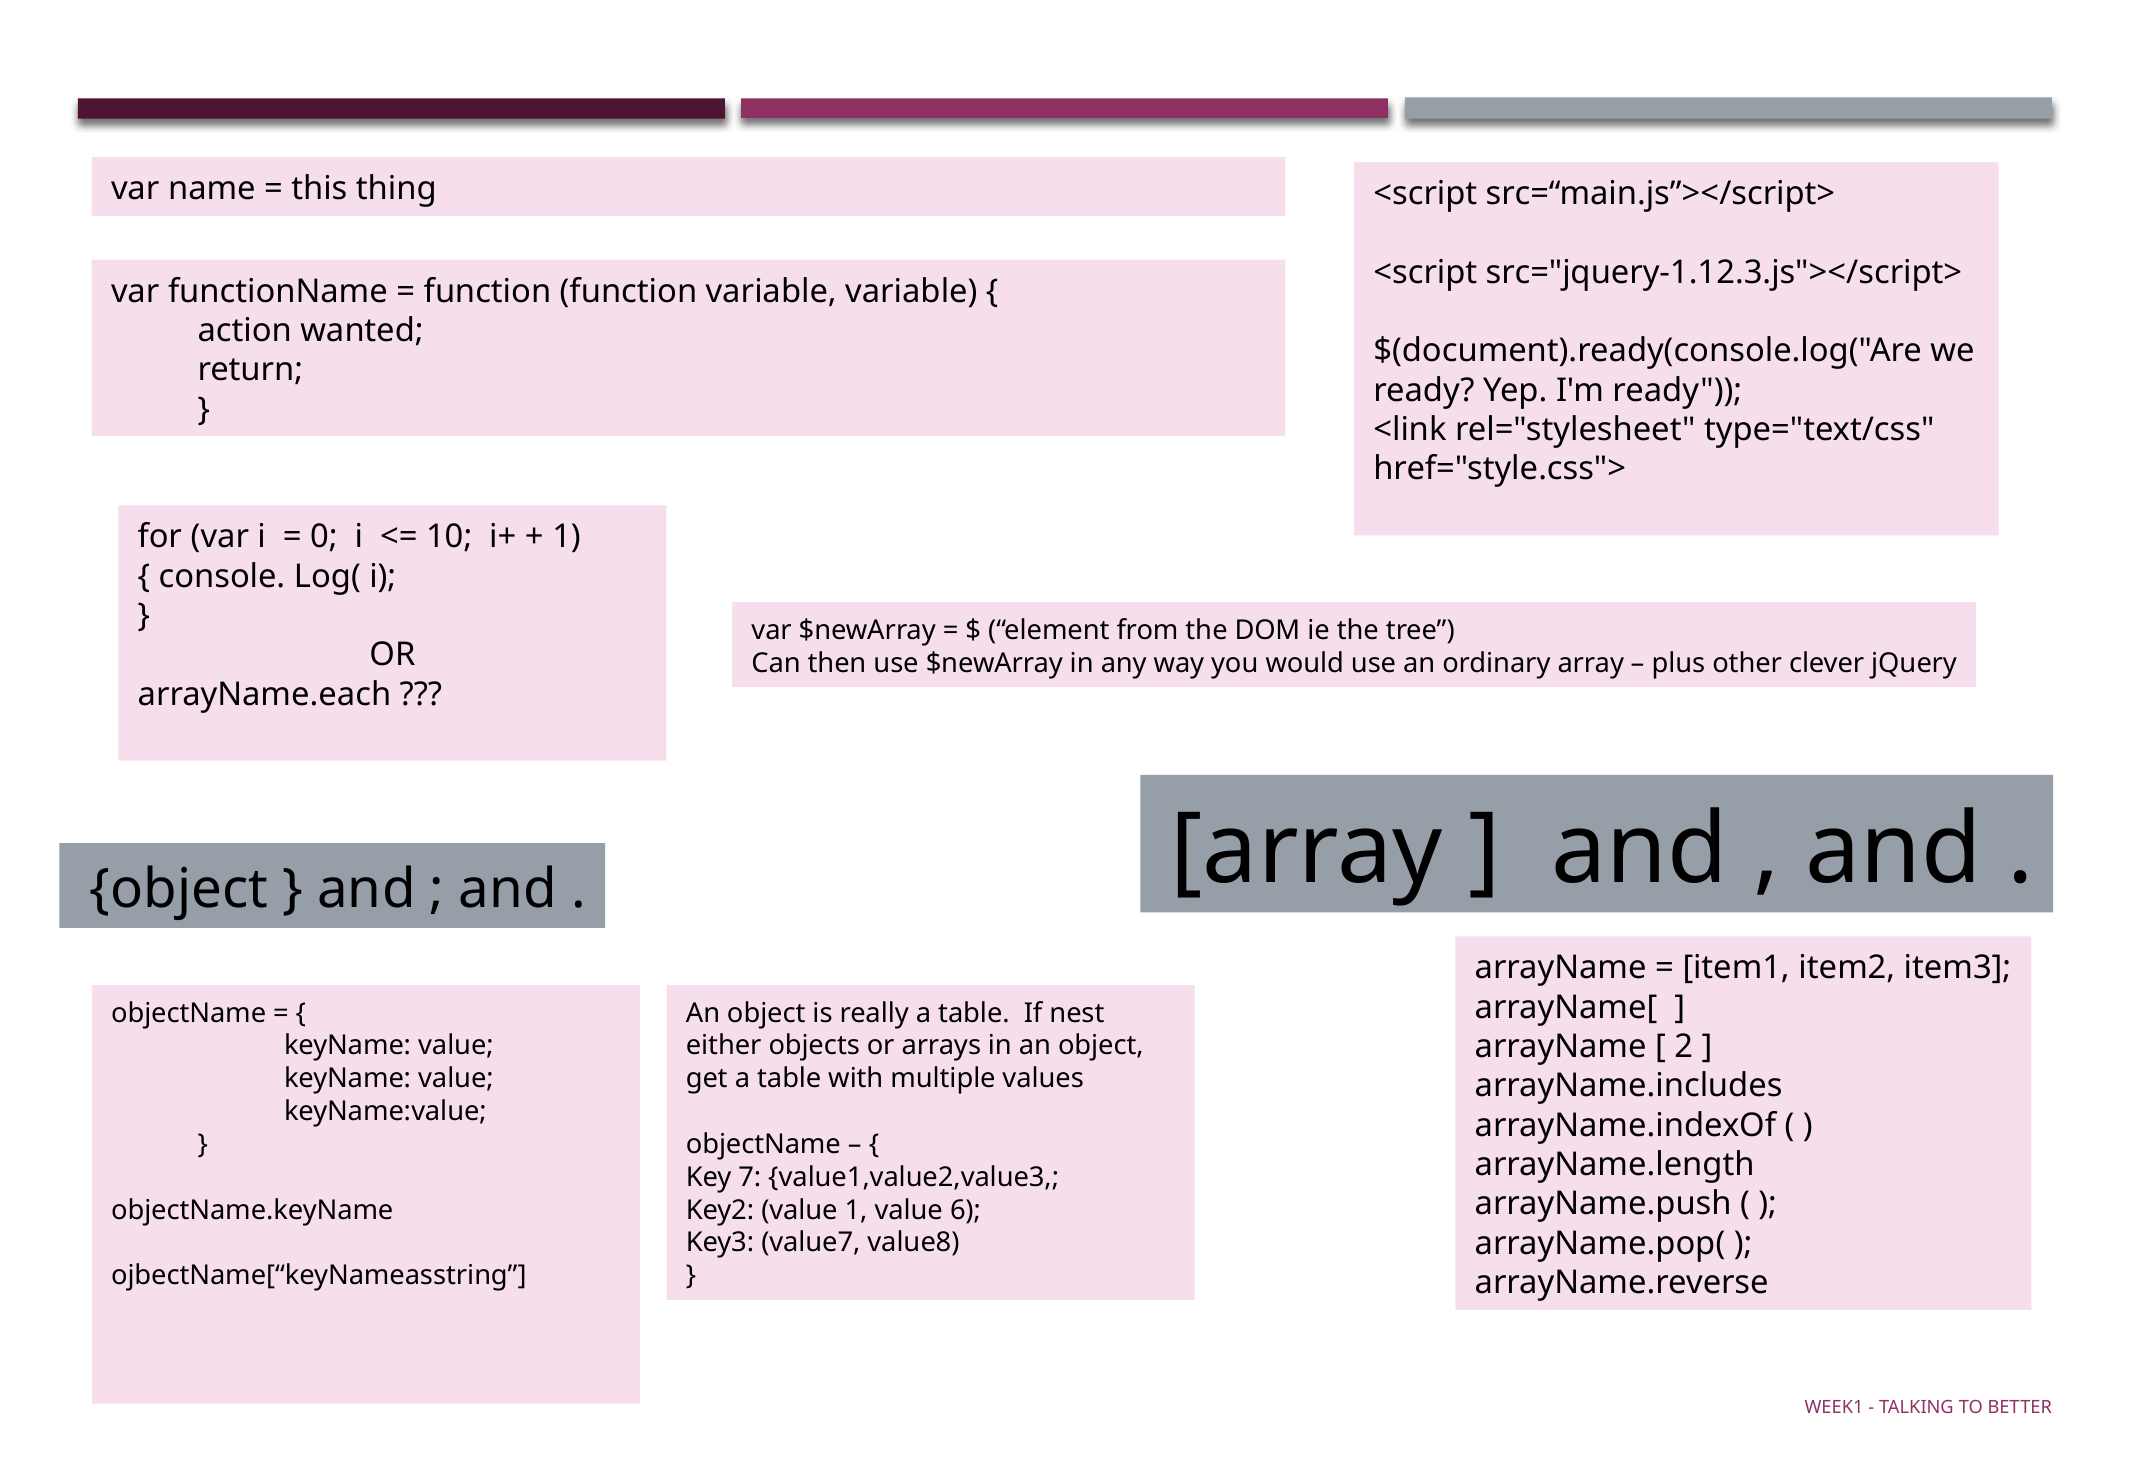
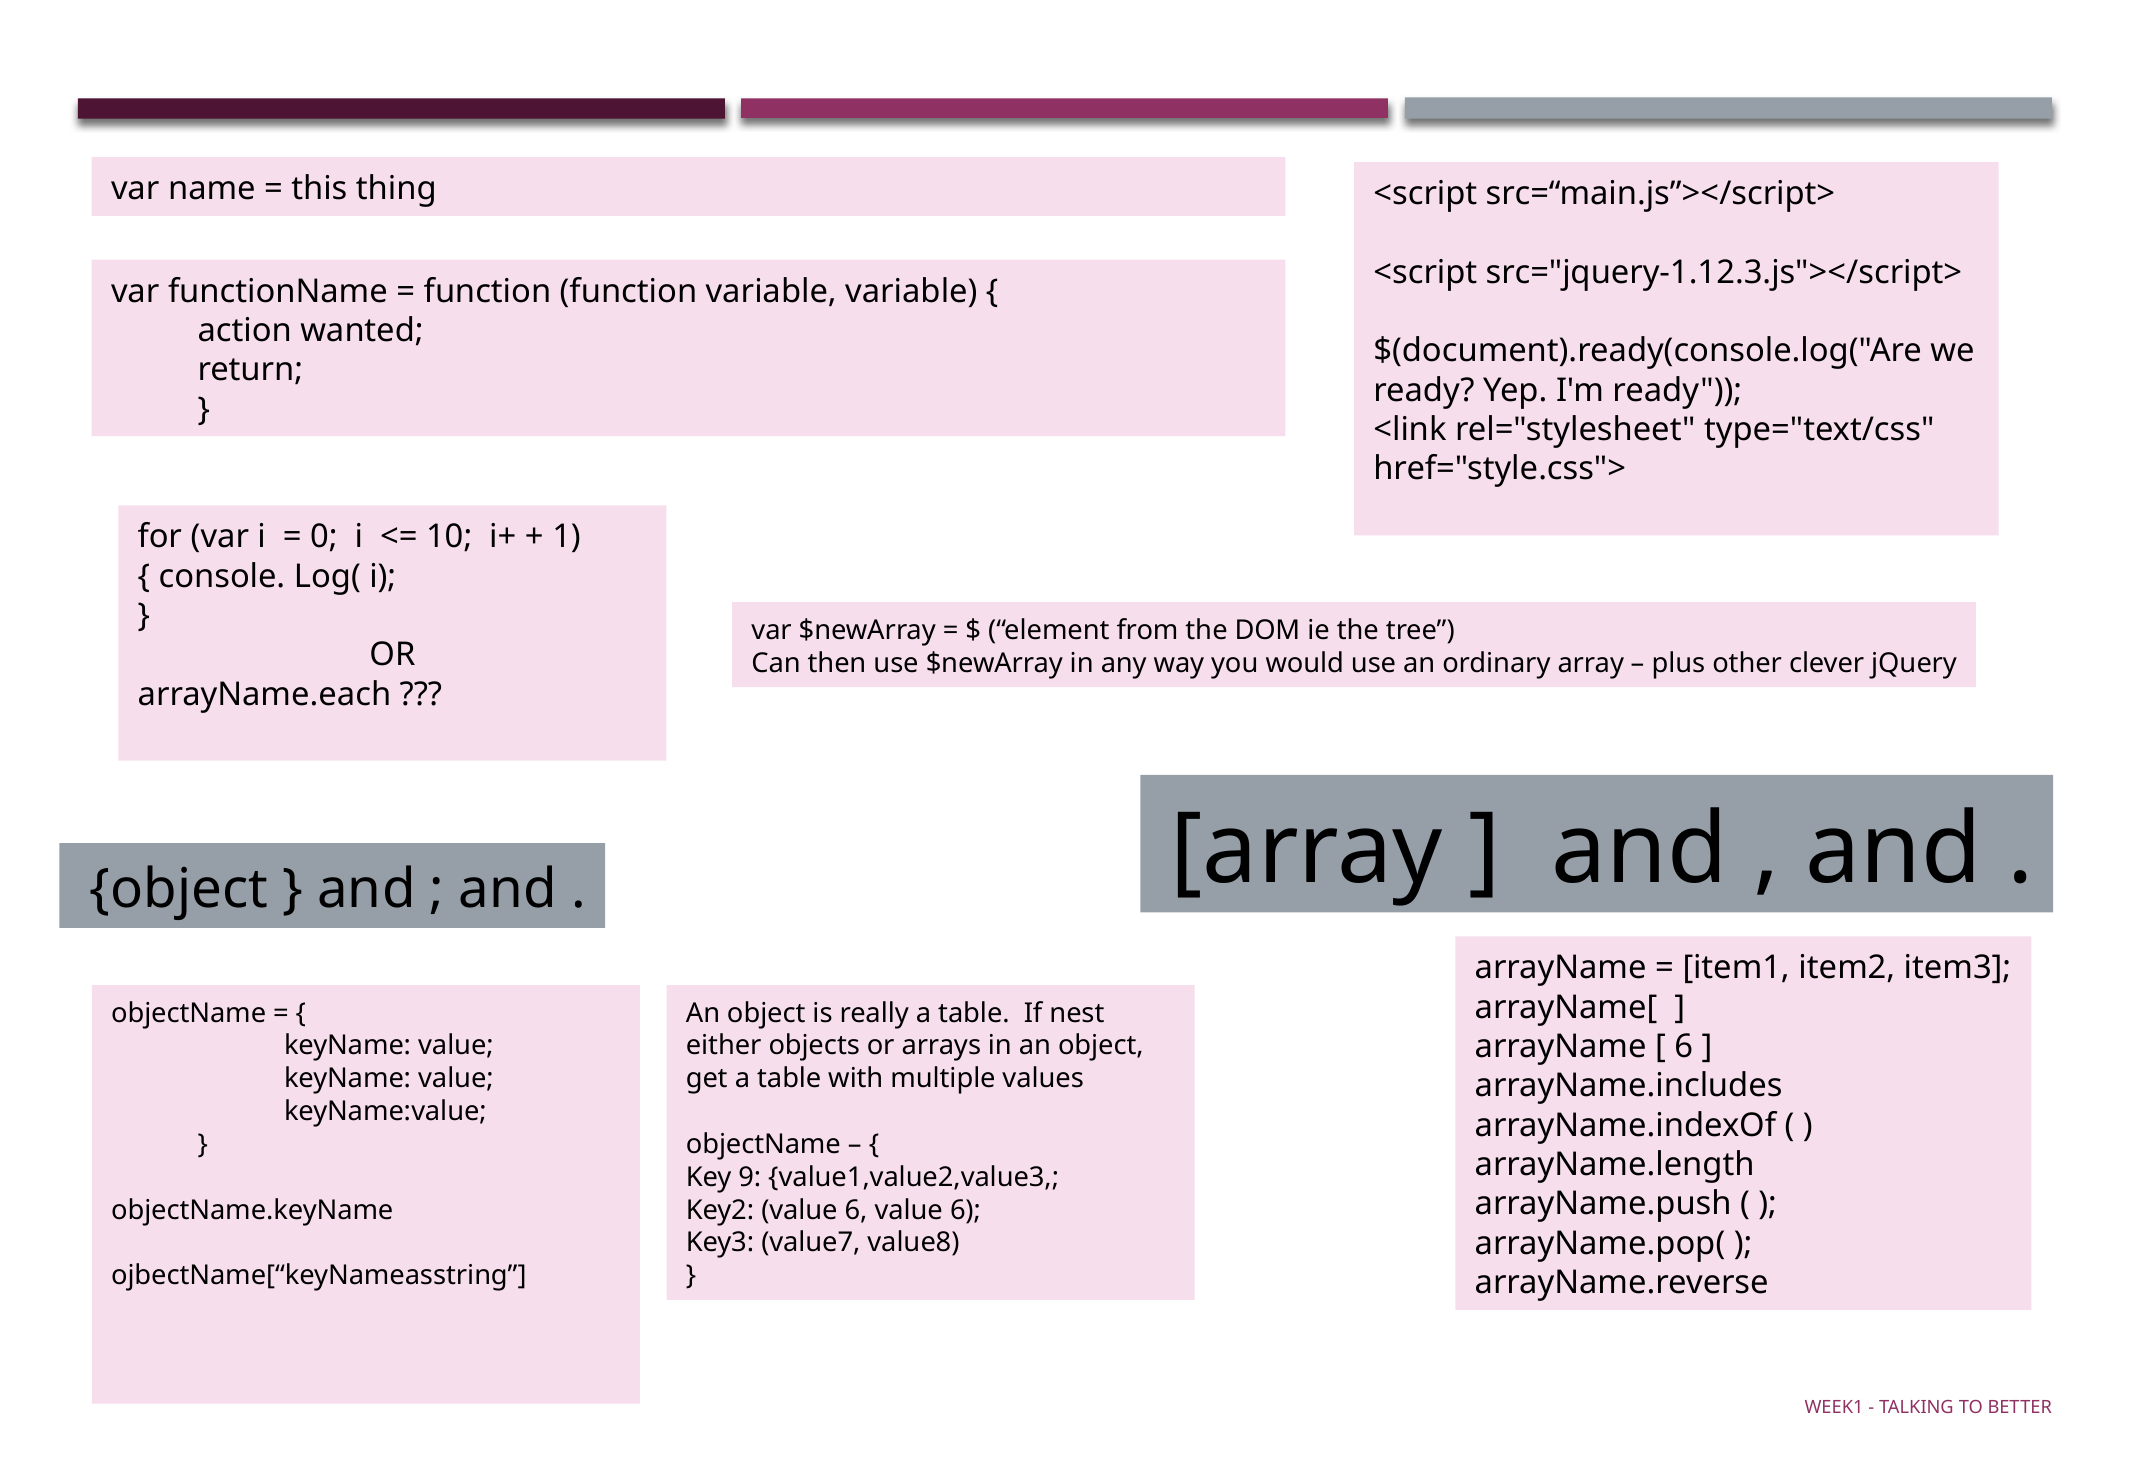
2: 2 -> 6 (1684, 1046)
7: 7 -> 9 (750, 1177)
Key2 value 1: 1 -> 6 (856, 1210)
